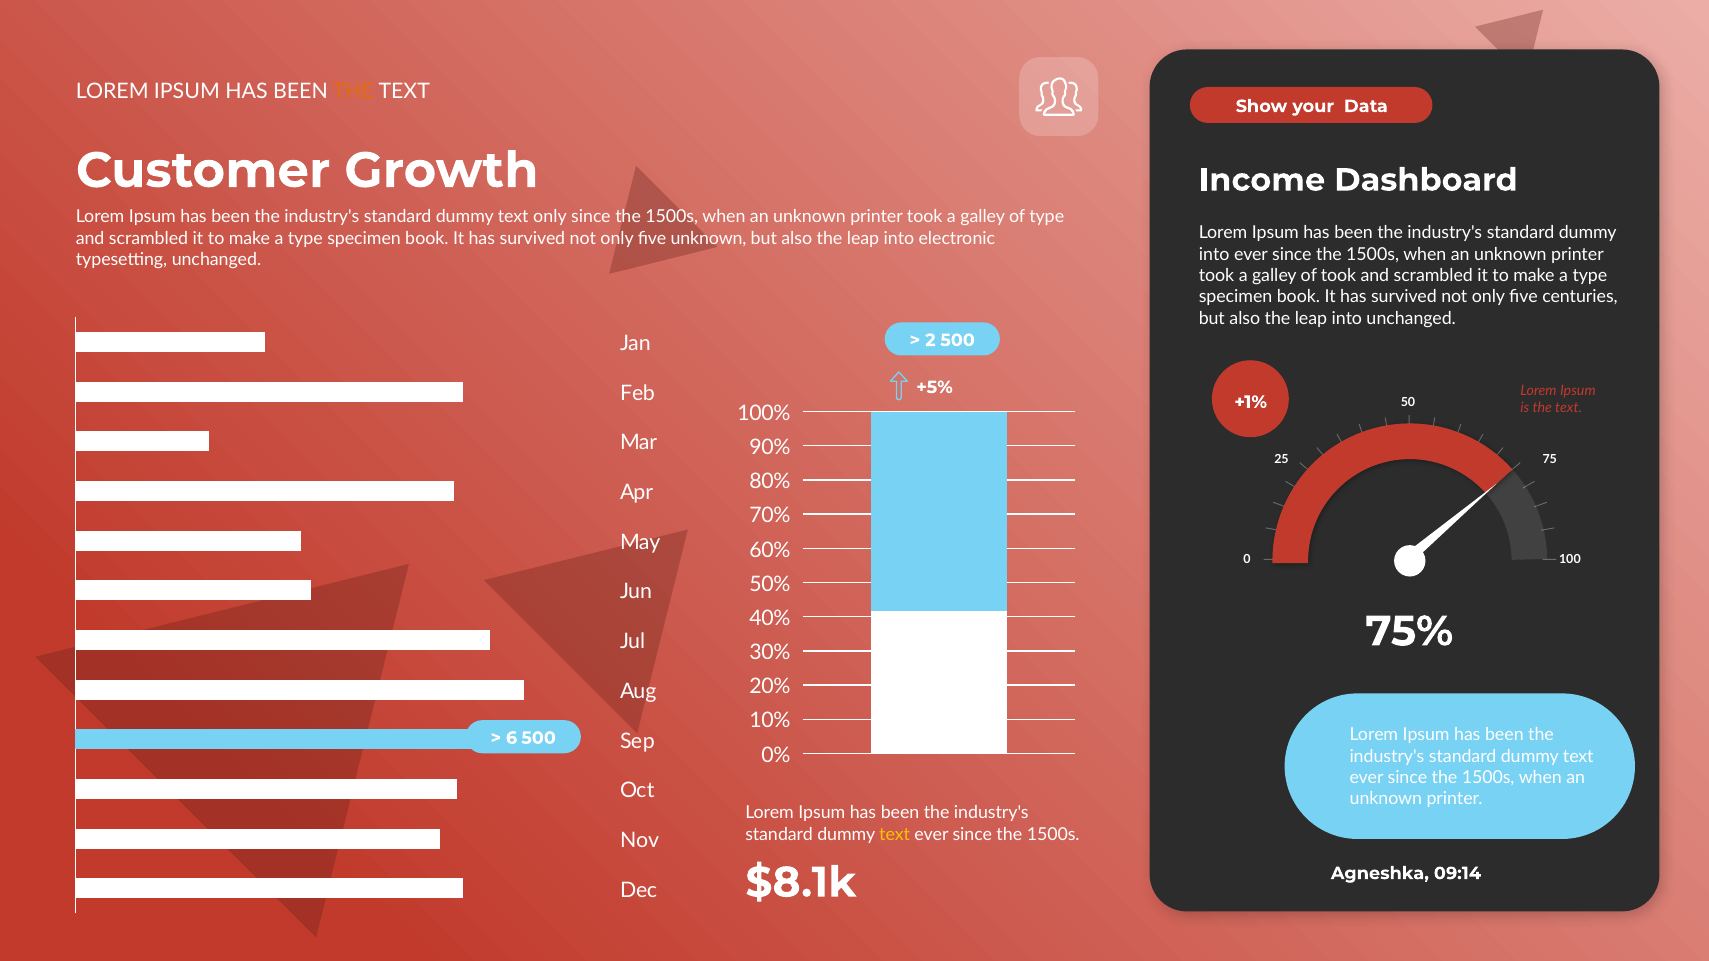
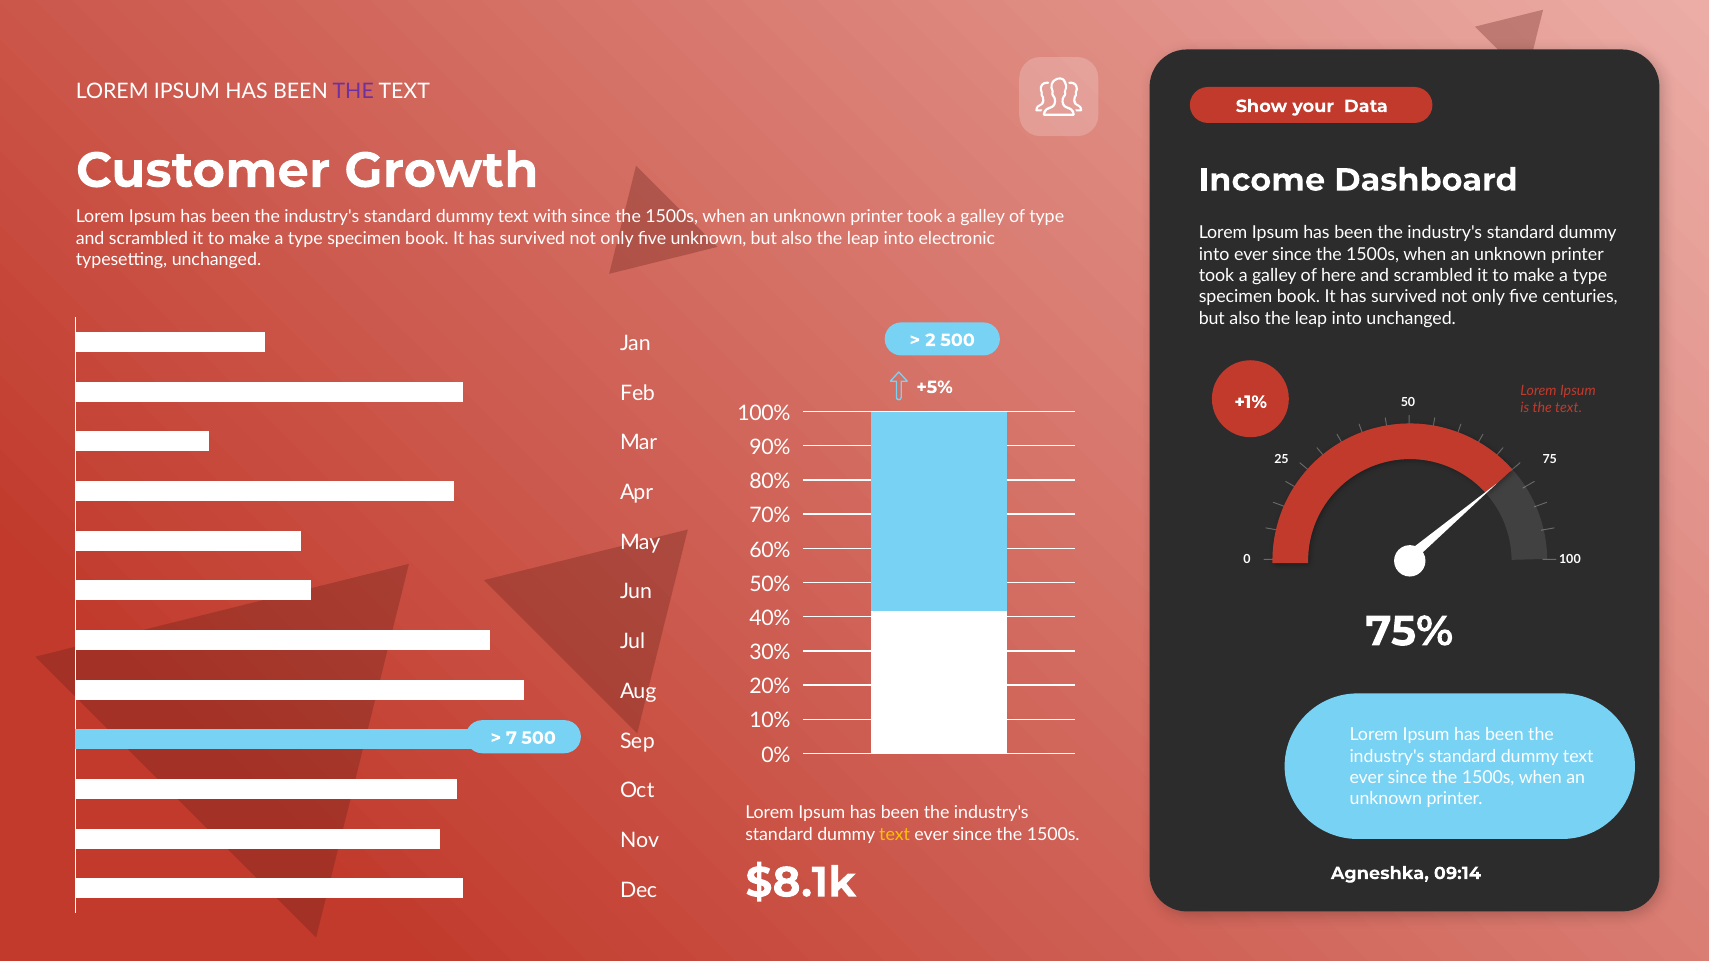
THE colour: orange -> purple (353, 91)
text only: only -> with (550, 217)
of took: took -> here (1338, 276)
6: 6 -> 7 (512, 738)
